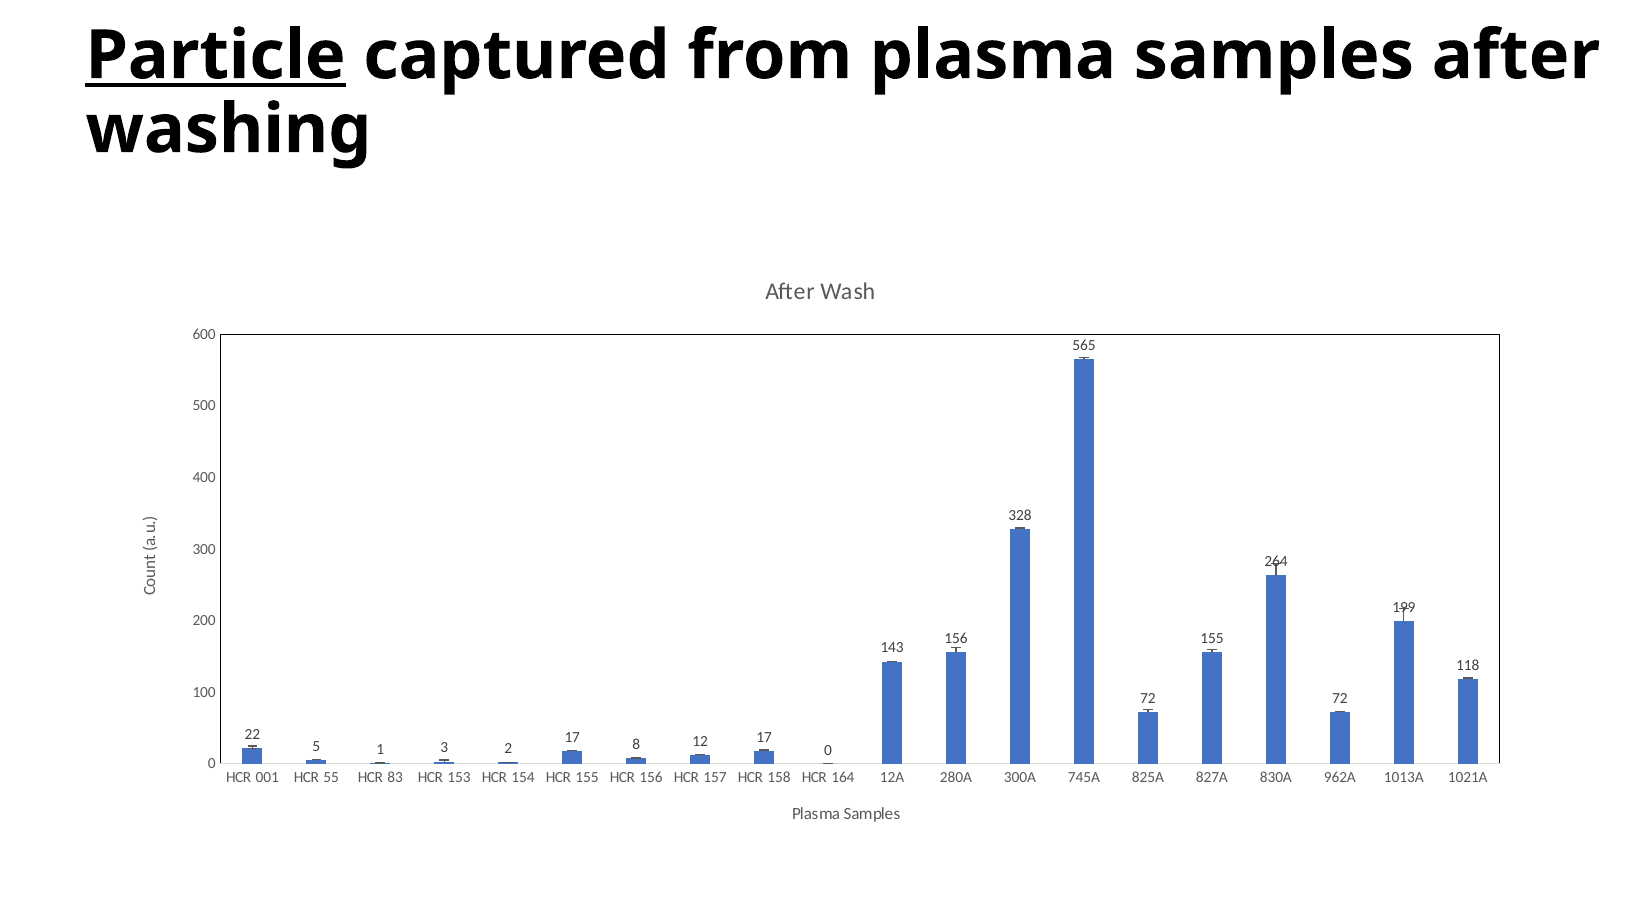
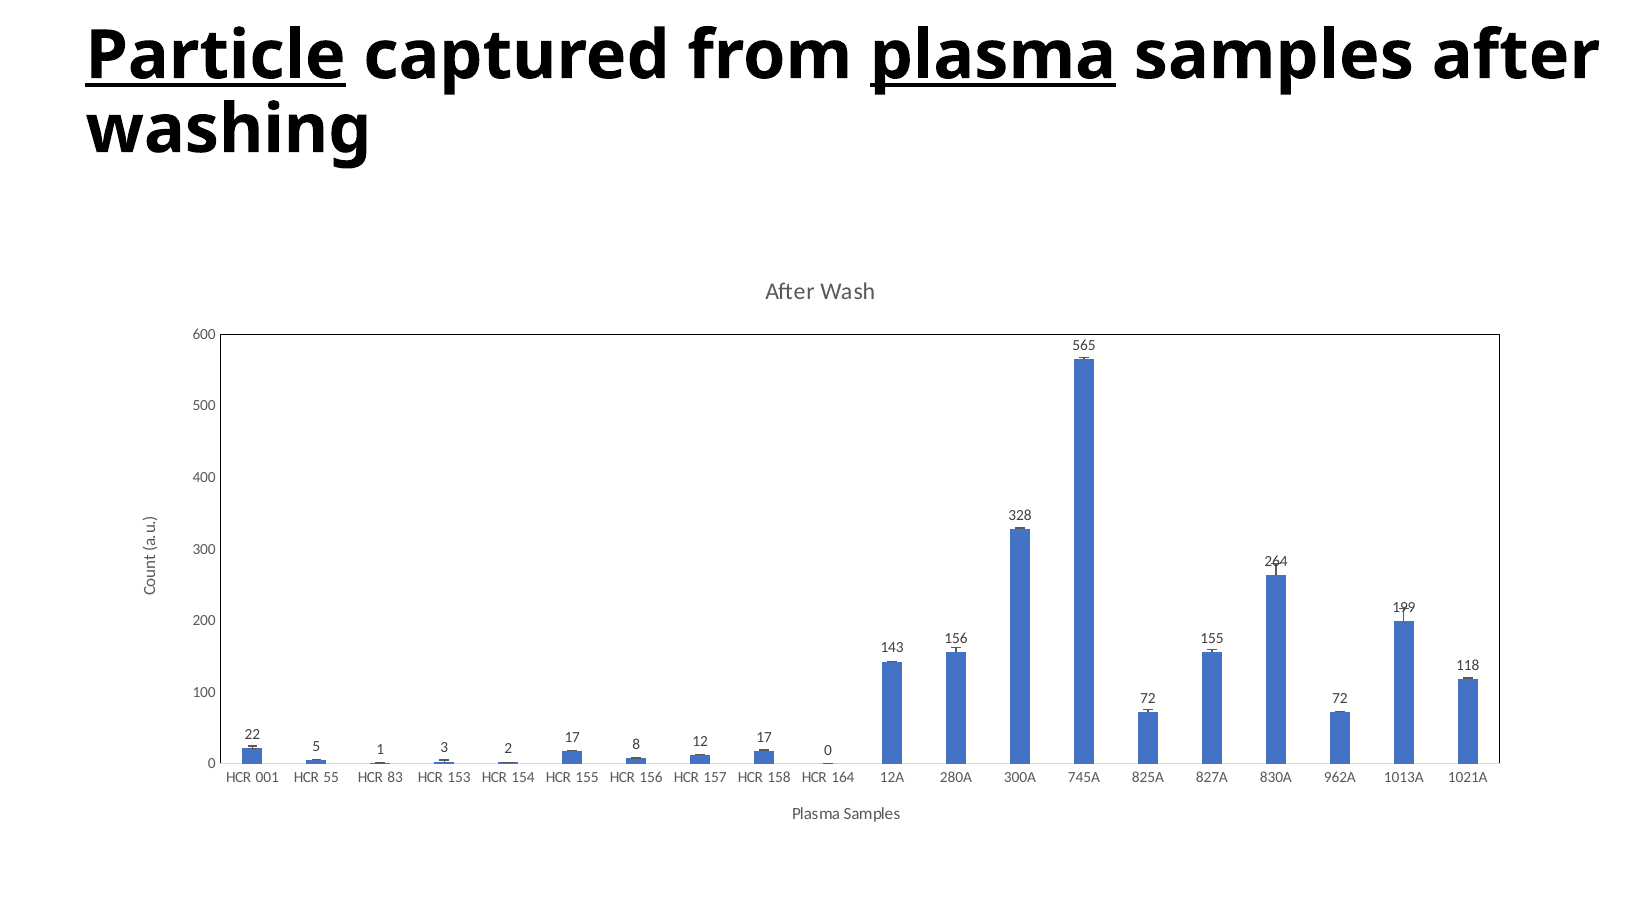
plasma underline: none -> present (993, 56)
